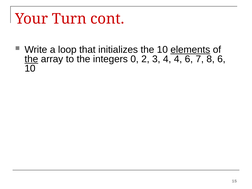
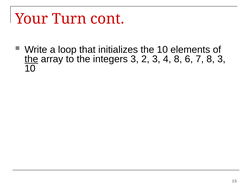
elements underline: present -> none (190, 50)
integers 0: 0 -> 3 (135, 59)
4 4: 4 -> 8 (178, 59)
8 6: 6 -> 3 (221, 59)
